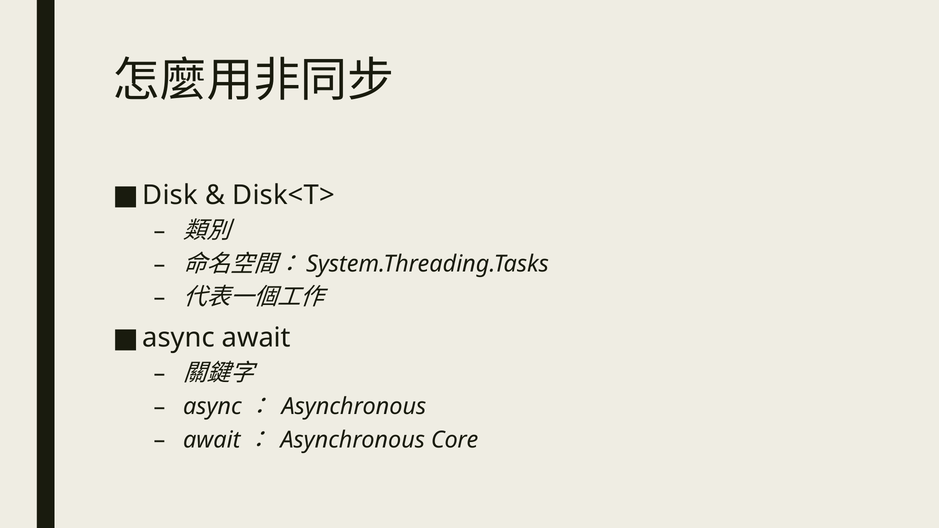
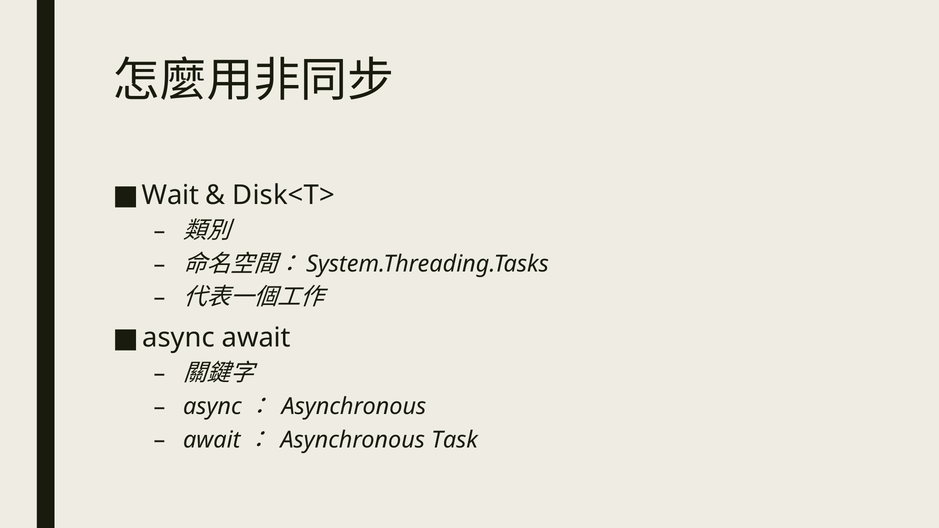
Disk: Disk -> Wait (170, 195)
Core: Core -> Task (455, 440)
